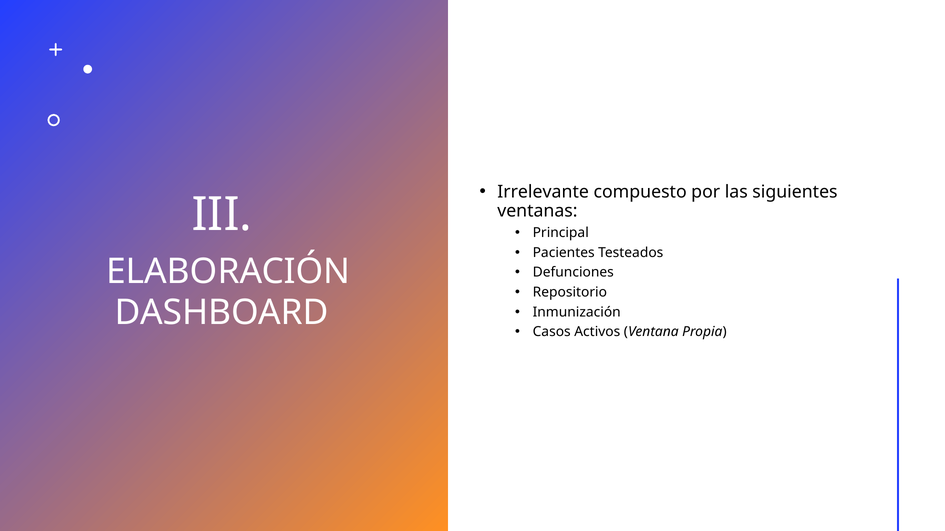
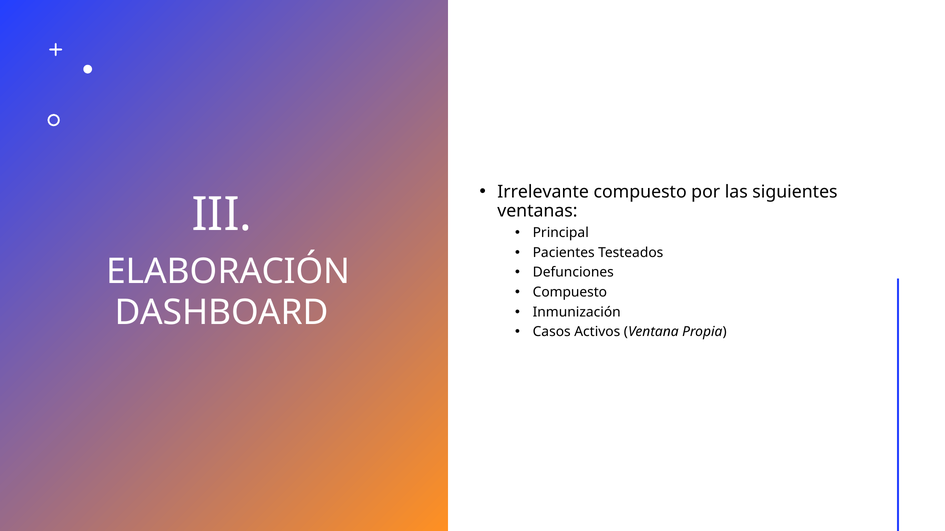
Repositorio: Repositorio -> Compuesto (570, 293)
